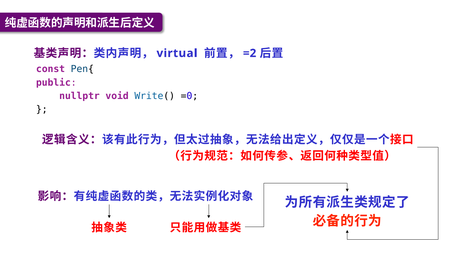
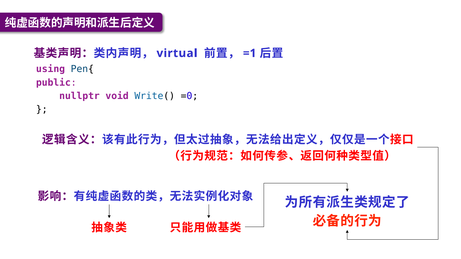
=2: =2 -> =1 (250, 53)
const: const -> using (51, 69)
